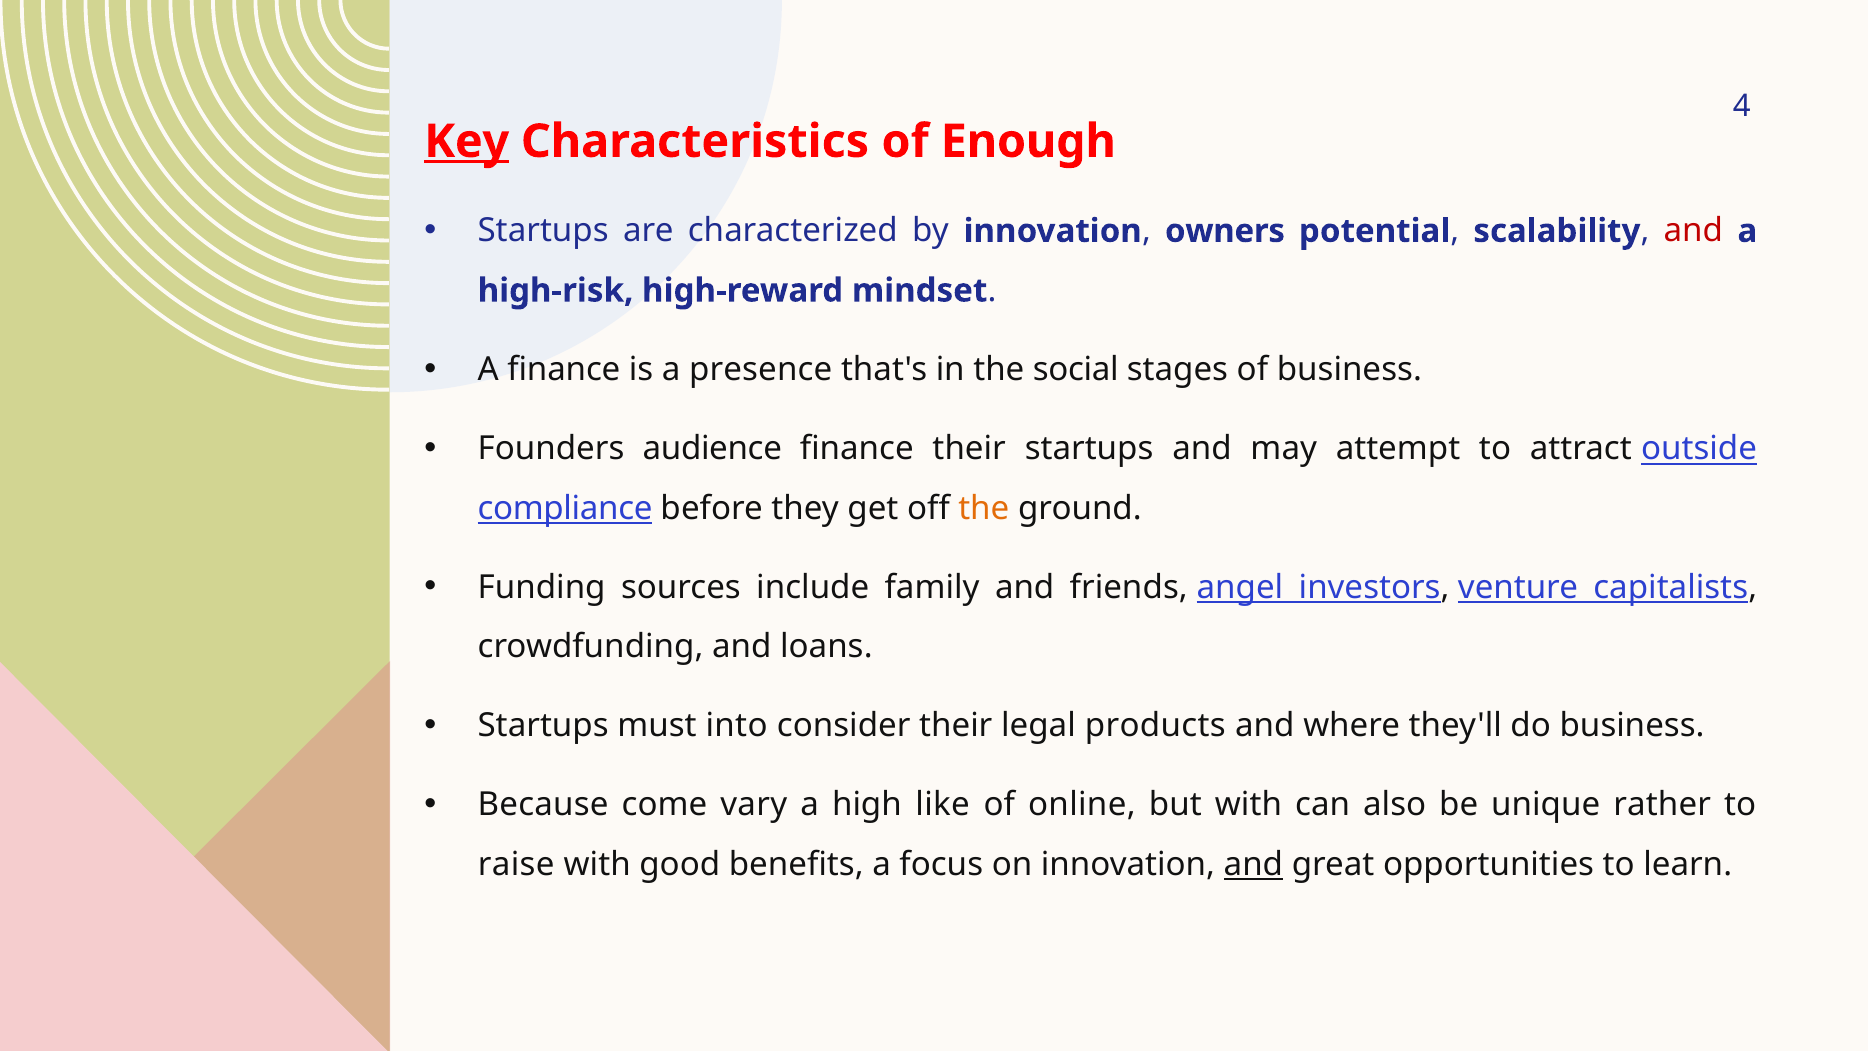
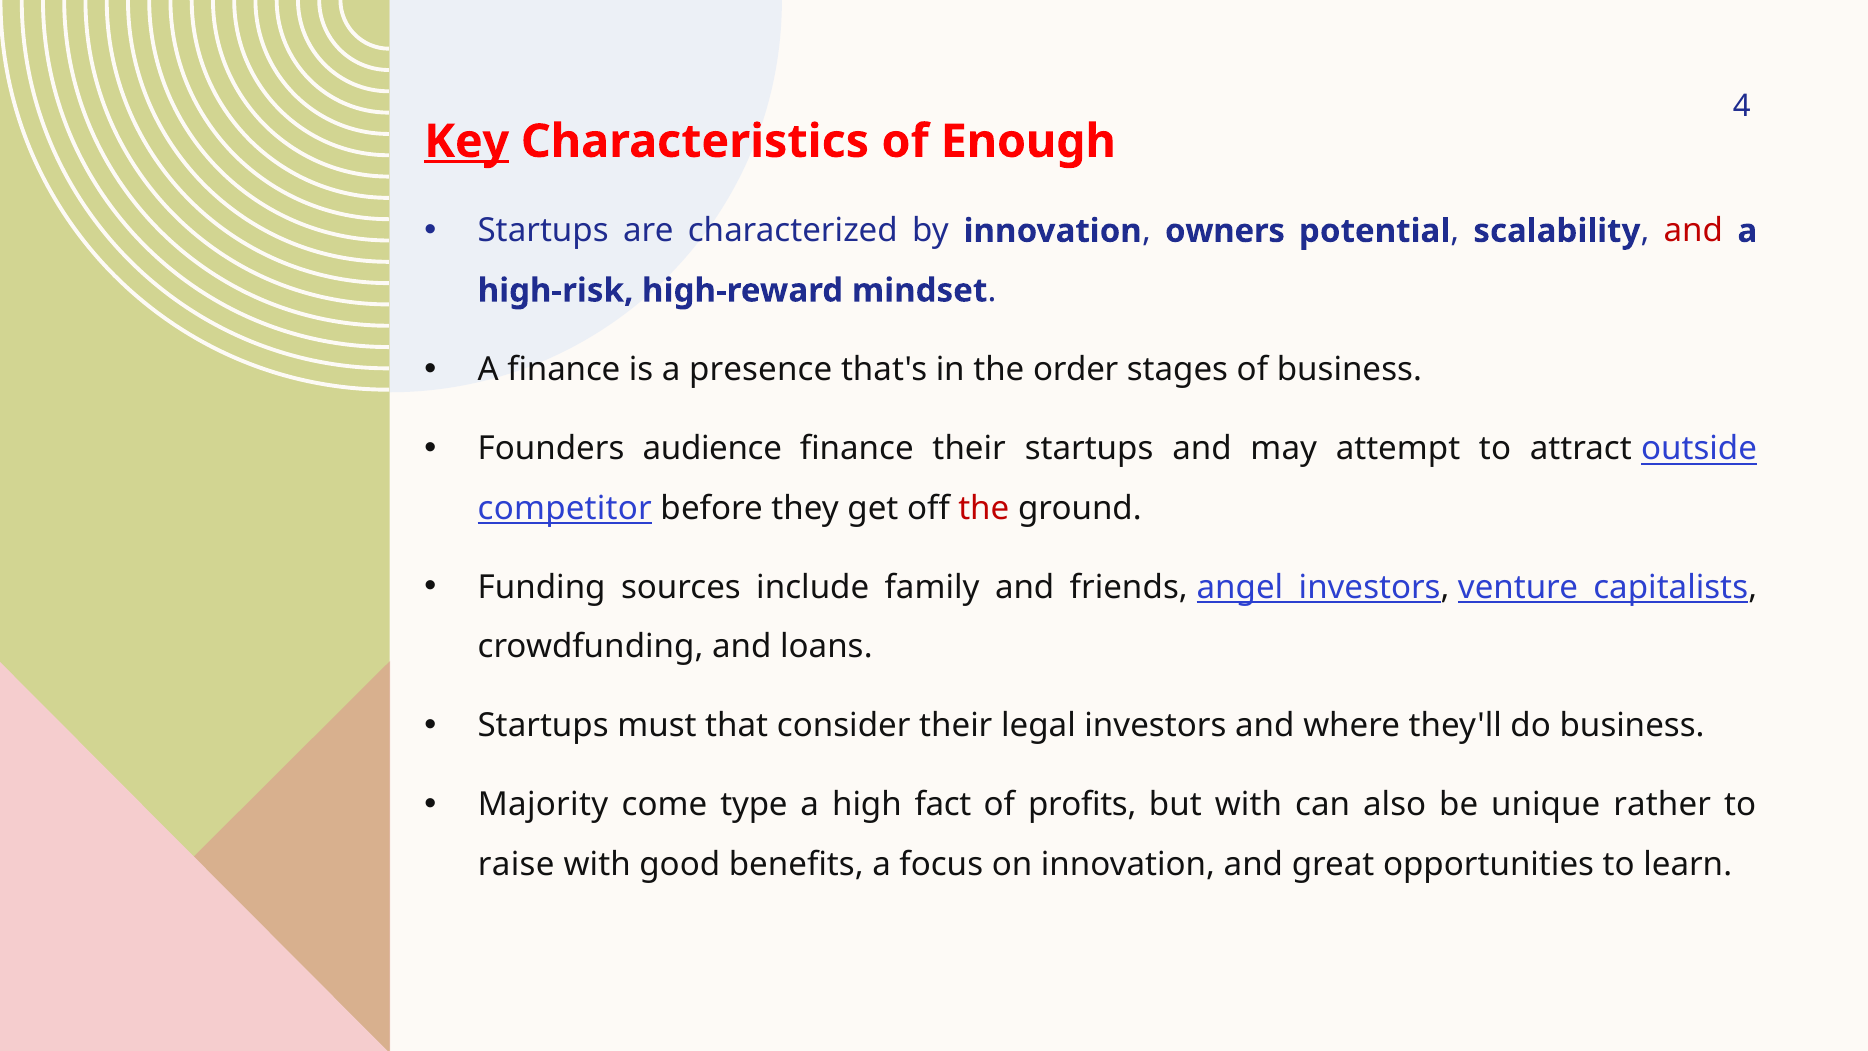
social: social -> order (1076, 370)
compliance: compliance -> competitor (565, 508)
the colour: orange -> red (984, 508)
into: into -> that (737, 726)
legal products: products -> investors (1155, 726)
Because: Because -> Majority (543, 805)
vary: vary -> type (754, 805)
like: like -> fact (943, 805)
online: online -> profits (1082, 805)
and underline: present -> none (1253, 864)
